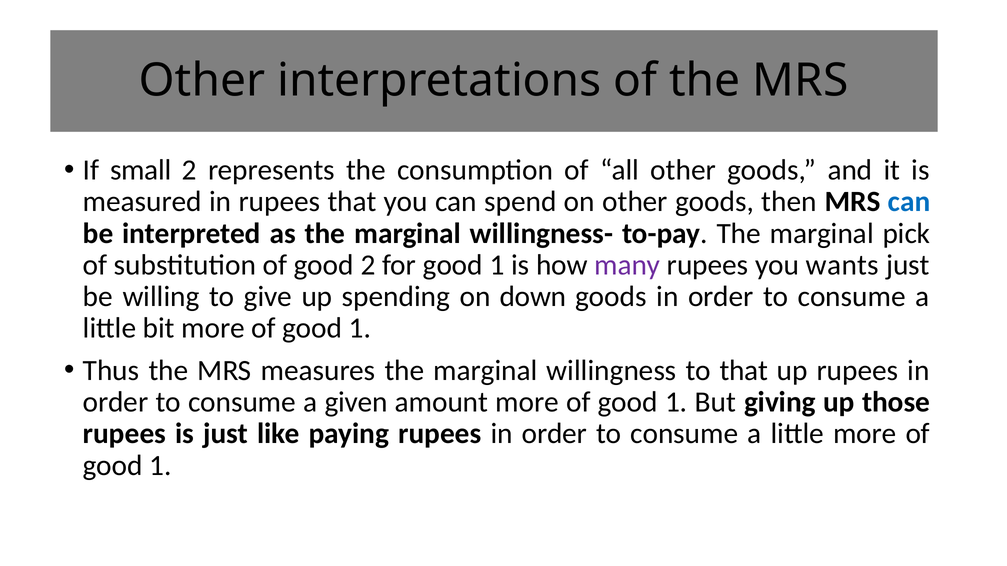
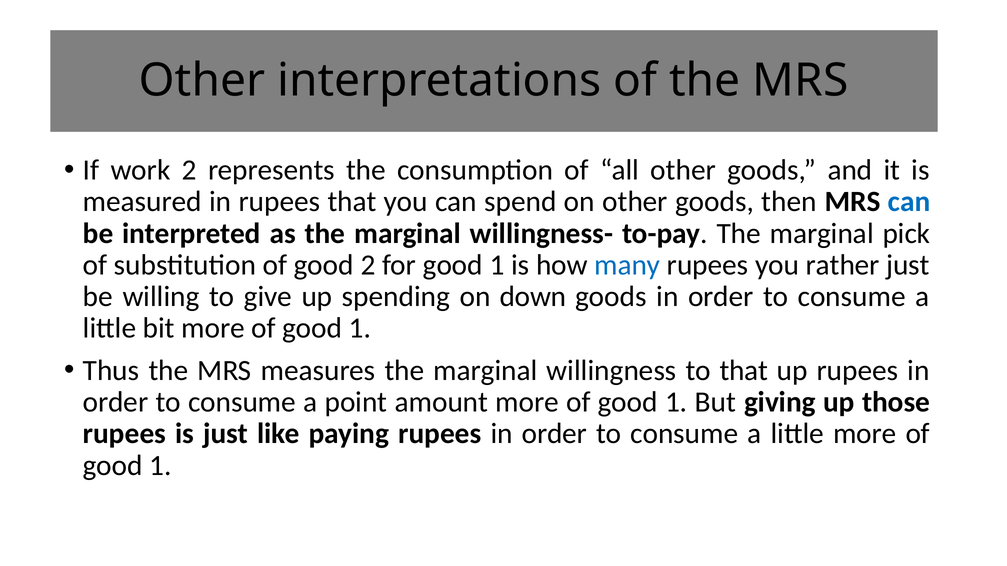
small: small -> work (141, 170)
many colour: purple -> blue (627, 265)
wants: wants -> rather (843, 265)
given: given -> point (356, 402)
